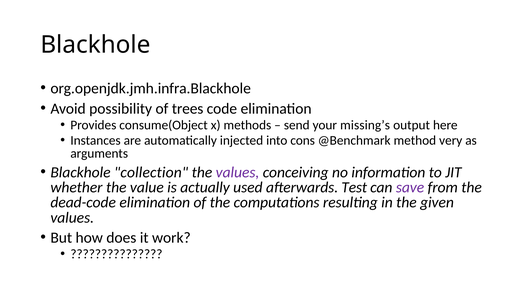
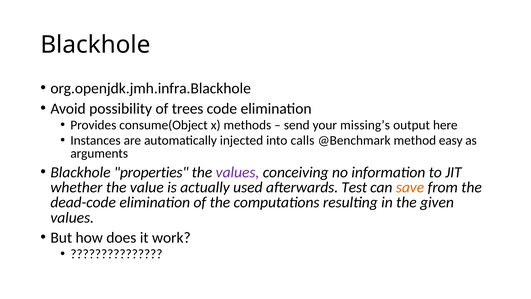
cons: cons -> calls (303, 140)
very: very -> easy (451, 140)
collection: collection -> properties (151, 172)
save colour: purple -> orange (410, 187)
